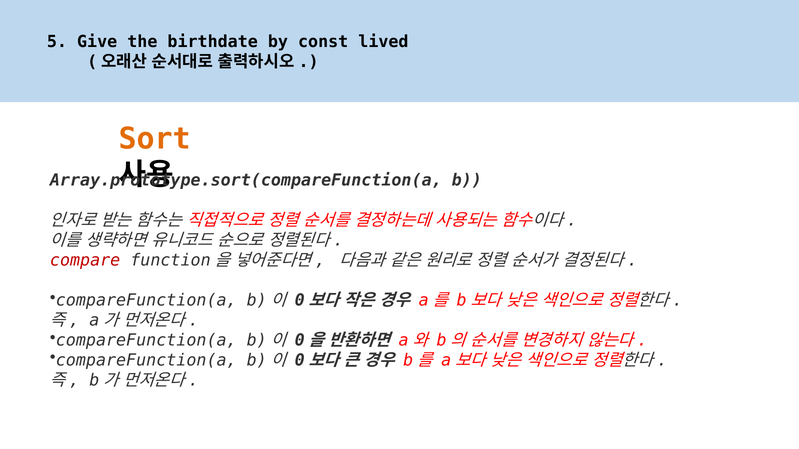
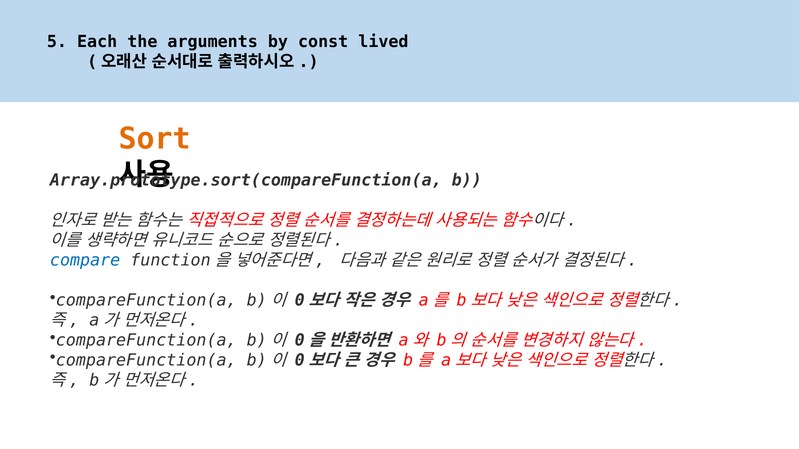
Give: Give -> Each (97, 42)
birthdate: birthdate -> arguments (213, 42)
compare colour: red -> blue (85, 261)
